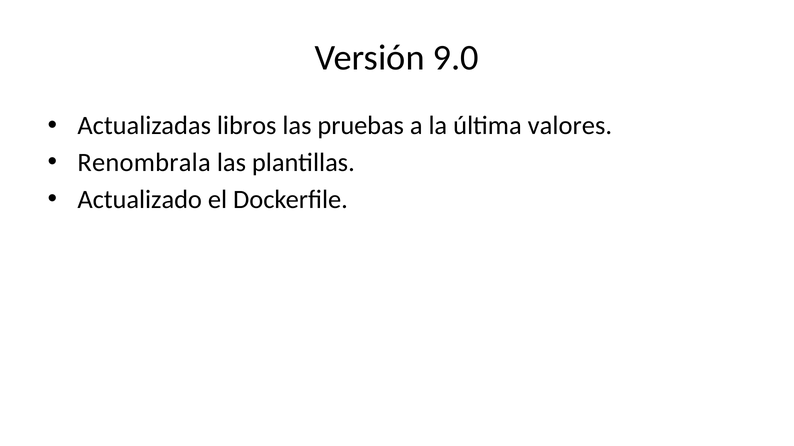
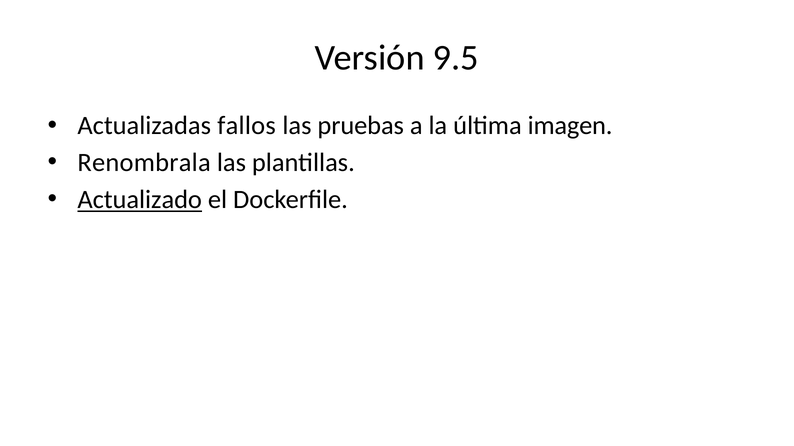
9.0: 9.0 -> 9.5 (456, 58)
libros: libros -> fallos (247, 126)
valores: valores -> imagen (570, 126)
Actualizado underline: none -> present (140, 200)
